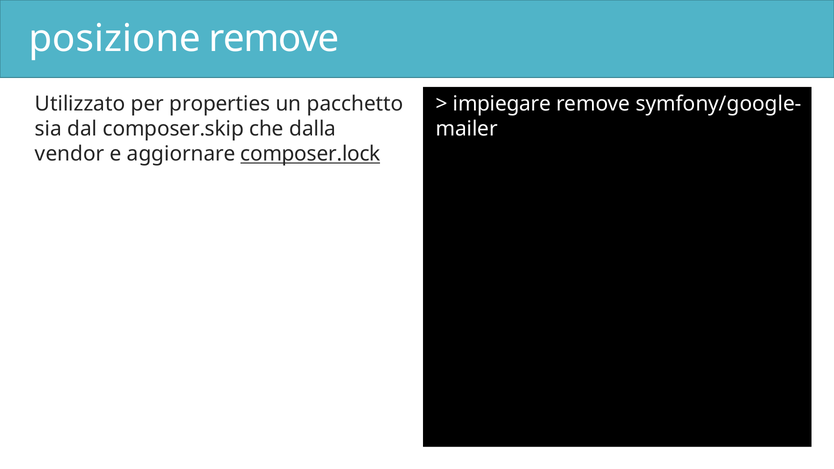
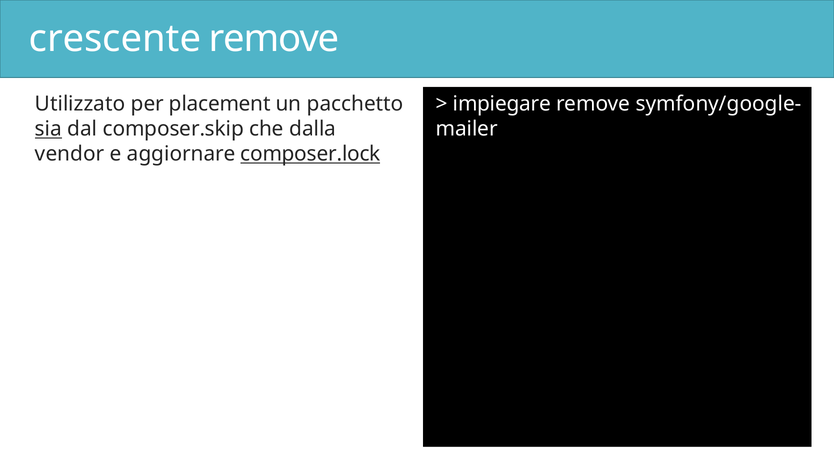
posizione: posizione -> crescente (115, 38)
properties: properties -> placement (220, 104)
sia underline: none -> present (49, 129)
